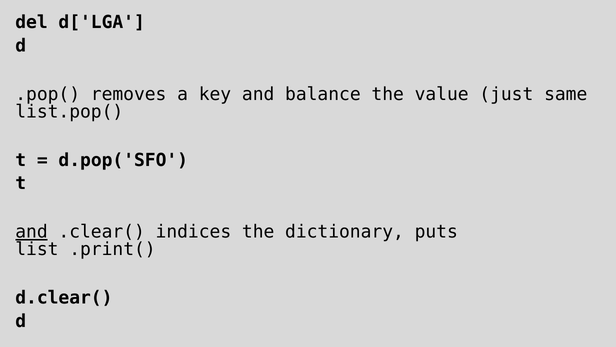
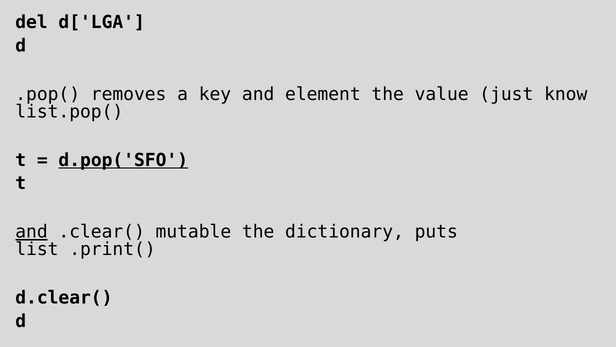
balance: balance -> element (323, 94)
same: same -> know (566, 94)
d.pop('SFO underline: none -> present (123, 160)
indices: indices -> mutable (193, 232)
